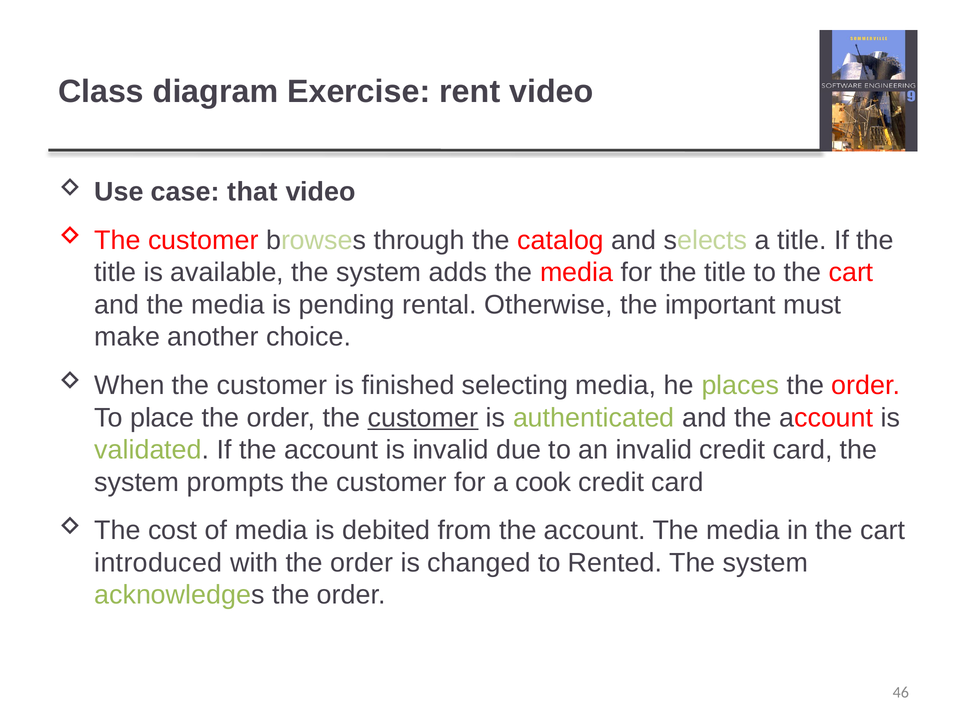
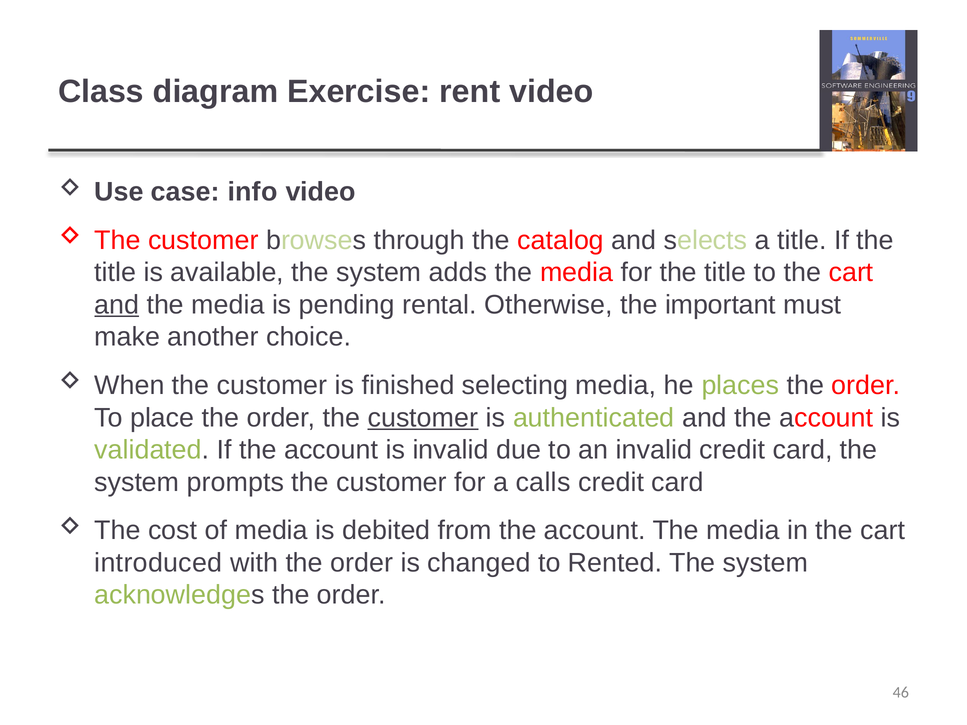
that: that -> info (253, 192)
and underline: none -> present (117, 305)
cook: cook -> calls (543, 482)
